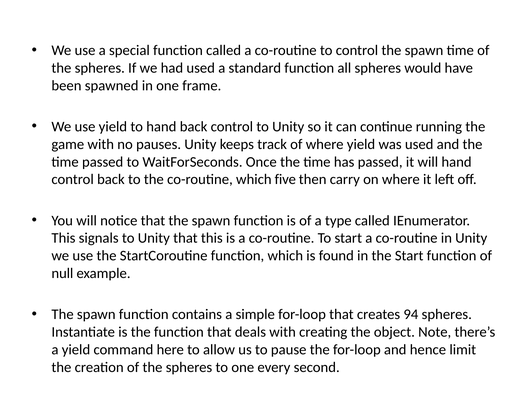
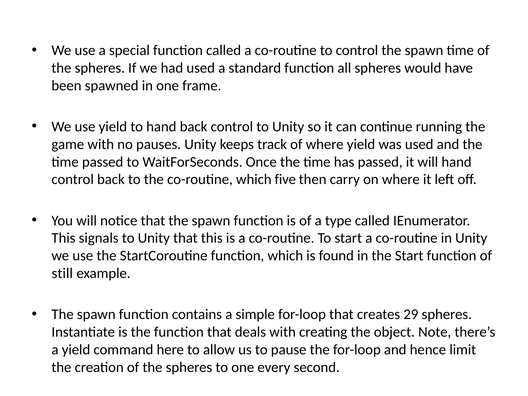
null: null -> still (62, 273)
94: 94 -> 29 (411, 314)
